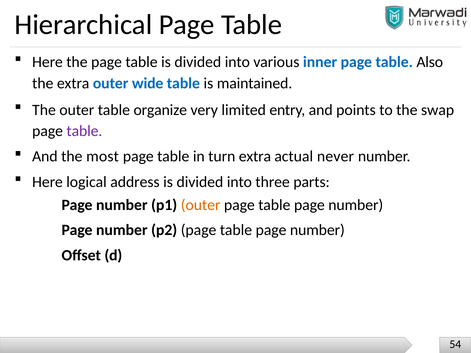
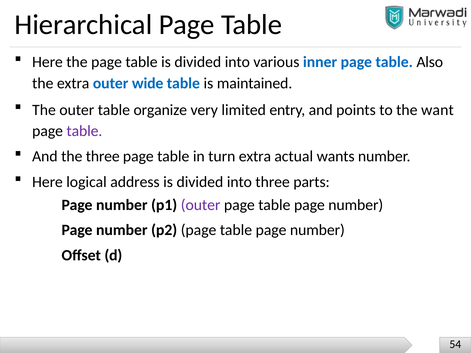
swap: swap -> want (437, 110)
the most: most -> three (103, 157)
never: never -> wants (336, 157)
outer colour: orange -> purple (201, 205)
